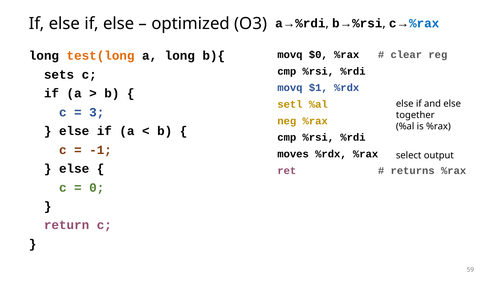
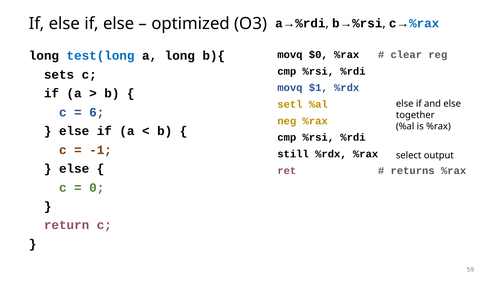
test(long colour: orange -> blue (101, 56)
3: 3 -> 6 (97, 112)
moves: moves -> still (293, 154)
